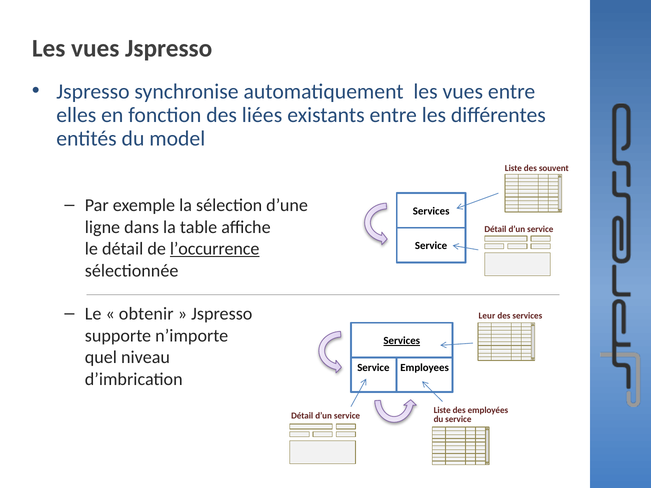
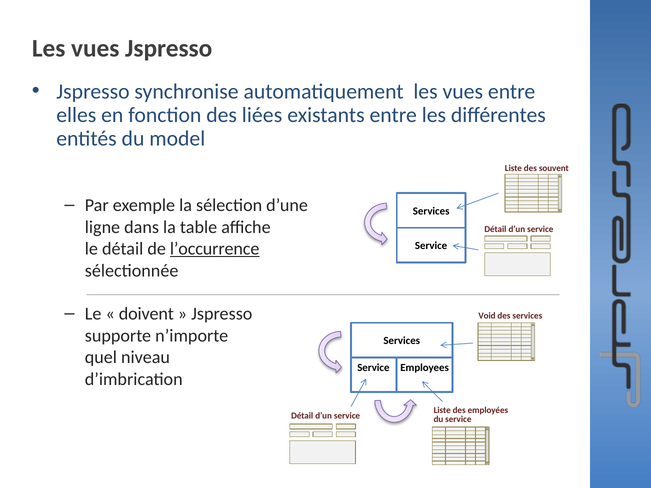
obtenir: obtenir -> doivent (146, 314)
Leur: Leur -> Void (487, 316)
Services underline: present -> none (402, 341)
